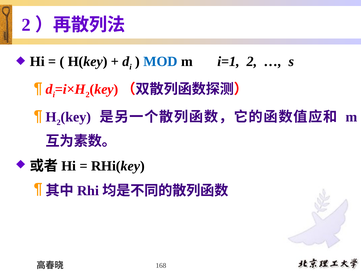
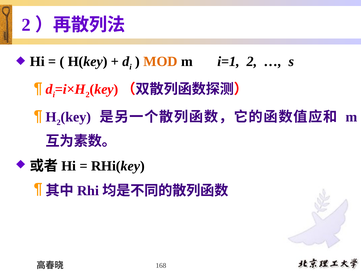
MOD colour: blue -> orange (160, 61)
